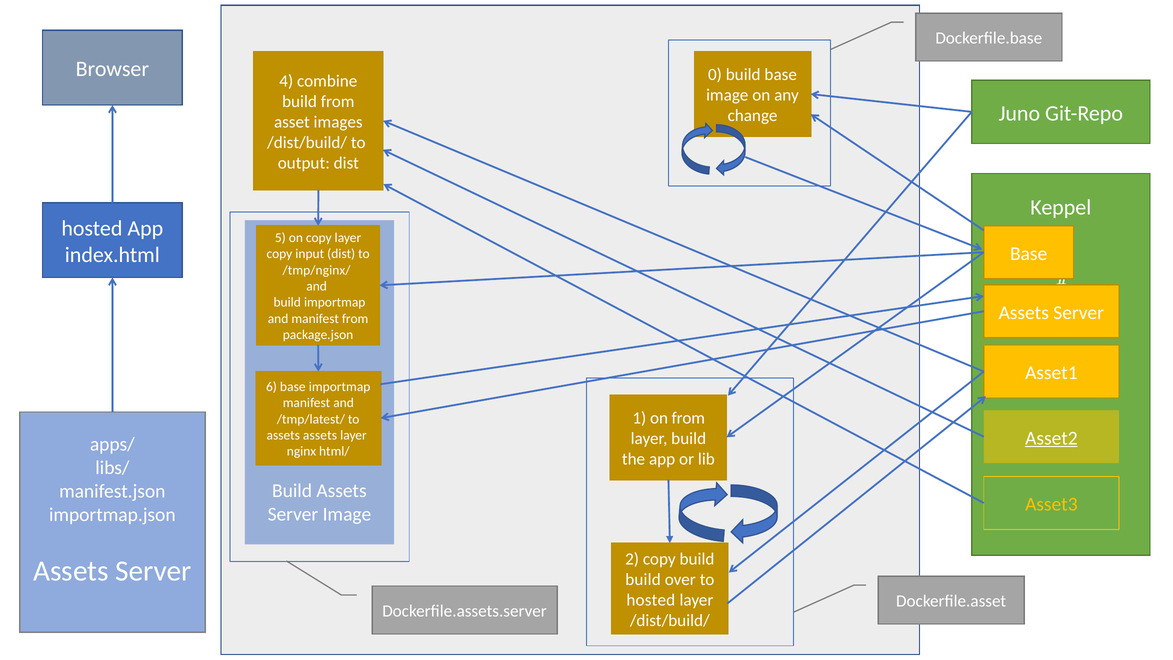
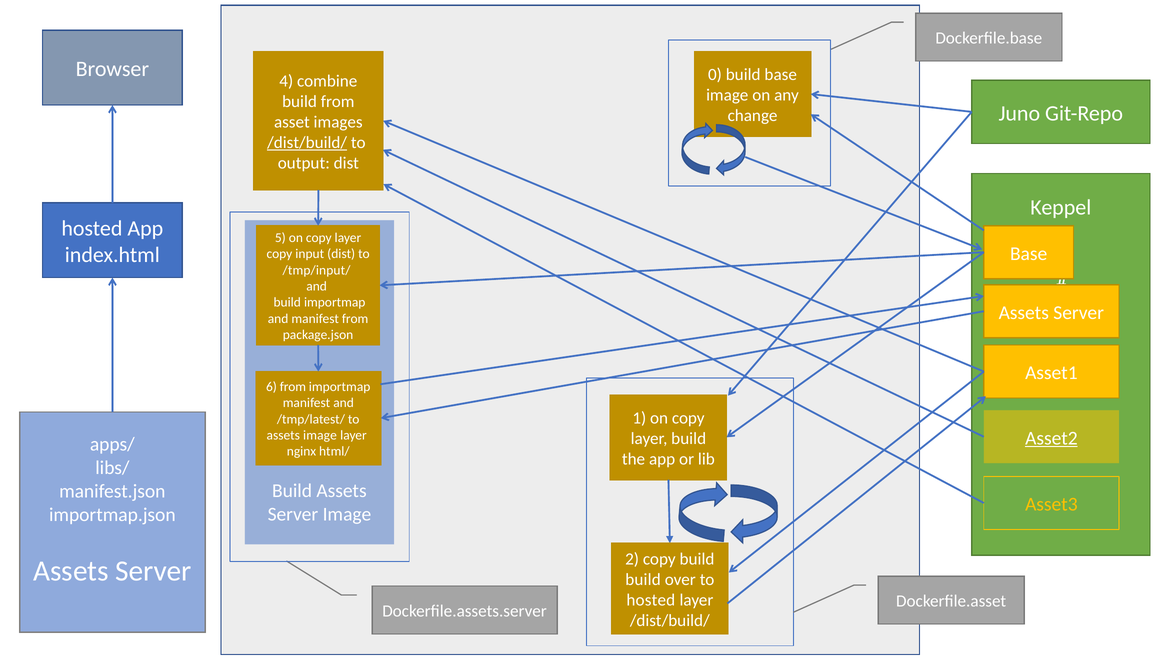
/dist/build/ underline: none -> present (307, 142)
/tmp/nginx/: /tmp/nginx/ -> /tmp/input/ (317, 270)
6 base: base -> from (293, 387)
1 on from: from -> copy (688, 418)
assets assets: assets -> image (320, 435)
